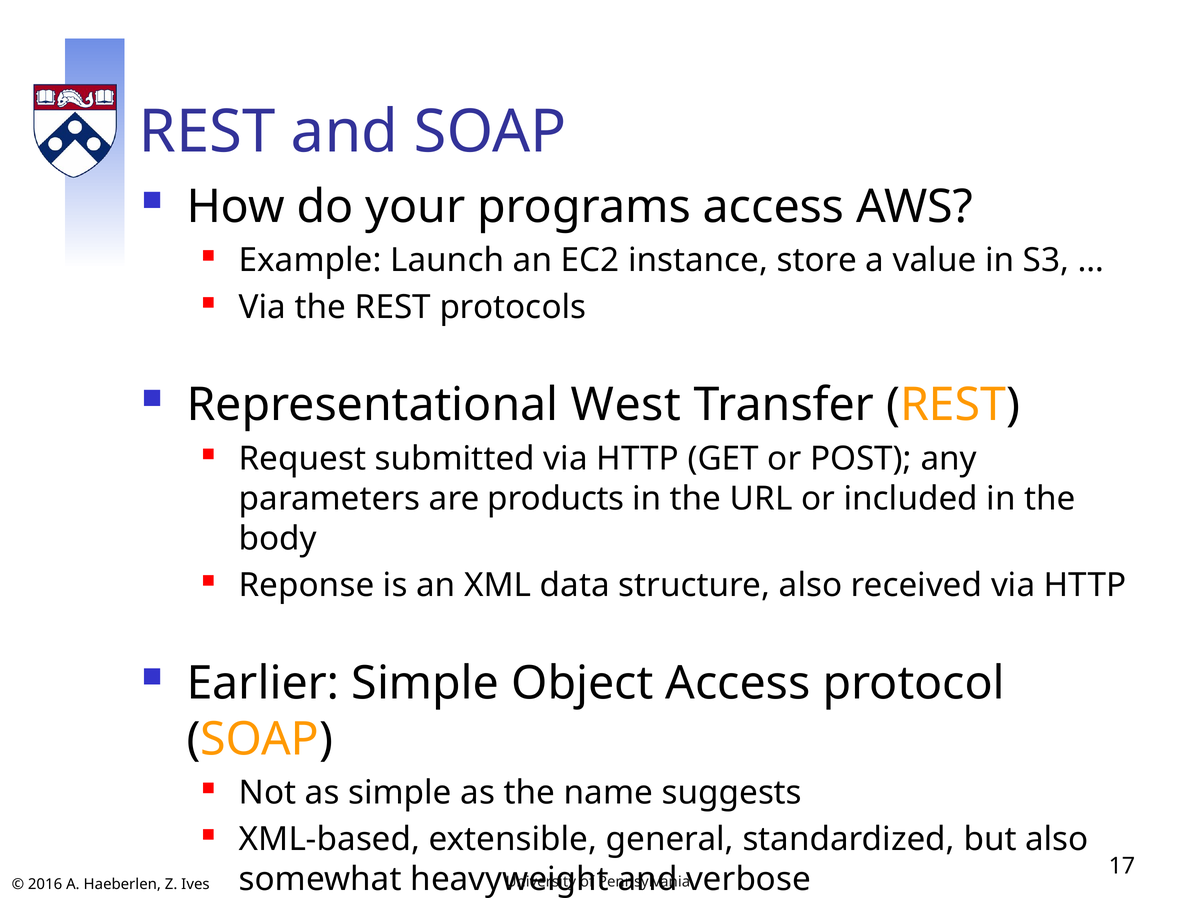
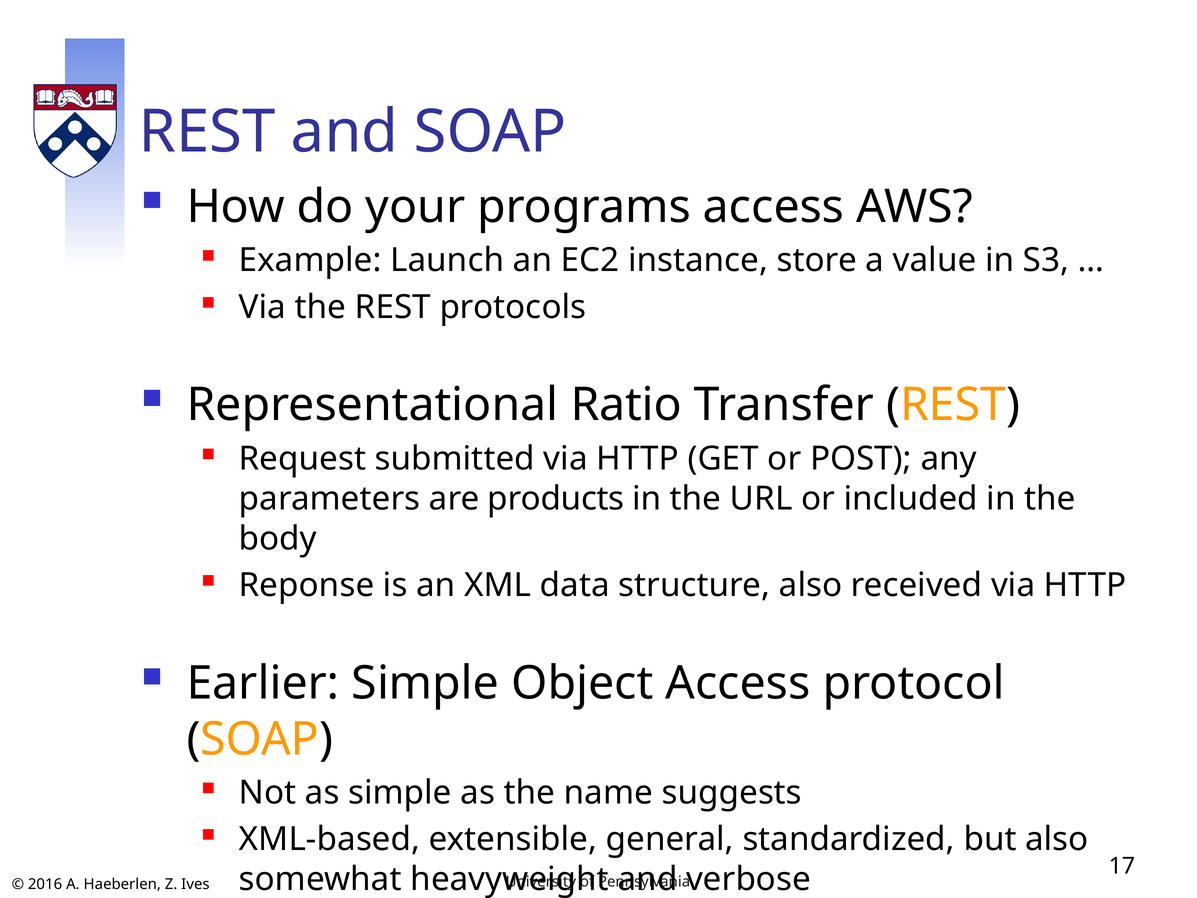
West: West -> Ratio (626, 405)
